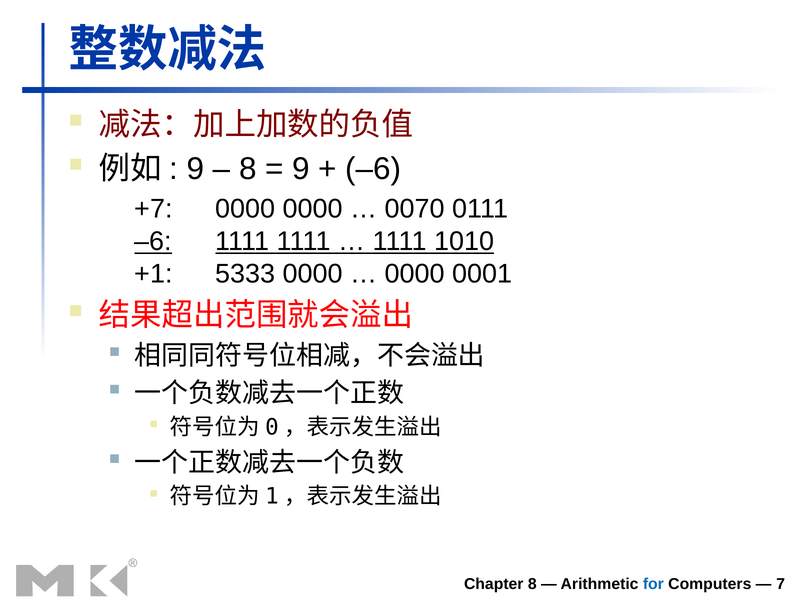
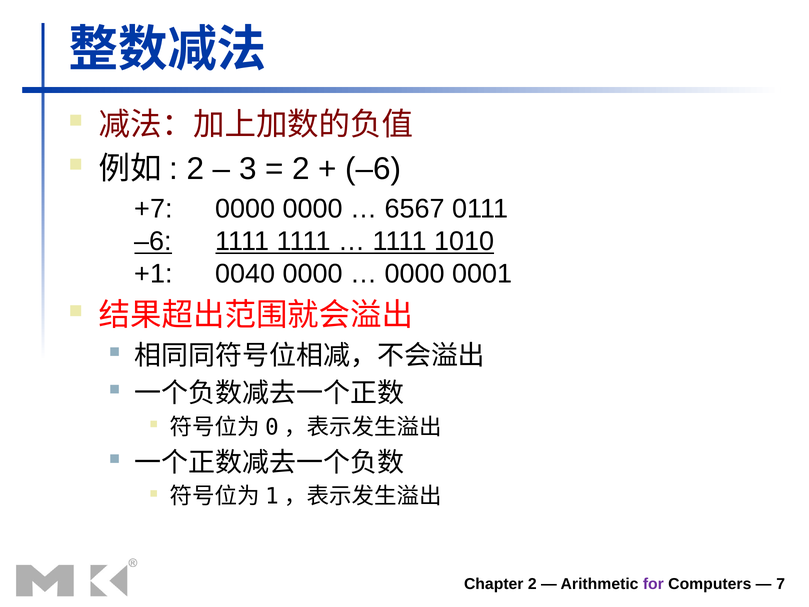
9: 9 -> 2 (195, 169)
8: 8 -> 3 (248, 169)
9: 9 -> 2 (301, 169)
0070: 0070 -> 6567 (415, 209)
5333: 5333 -> 0040 (245, 274)
Chapter 8: 8 -> 2 (532, 584)
for colour: blue -> purple (653, 584)
